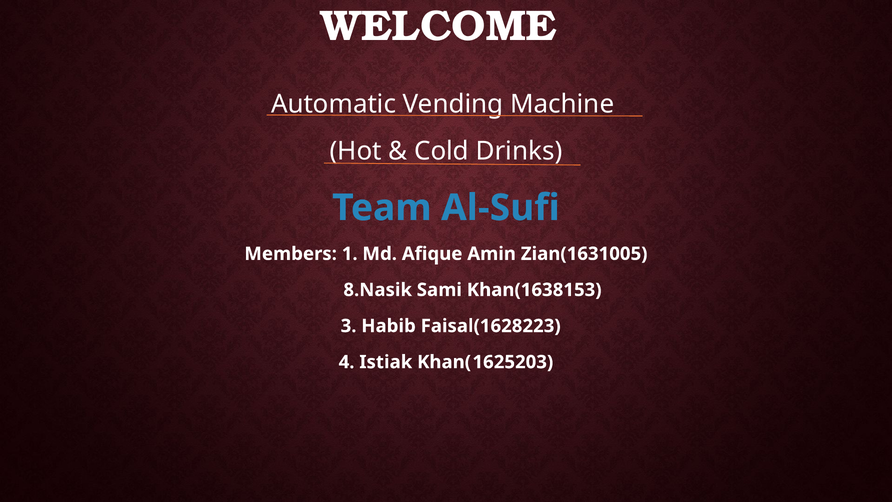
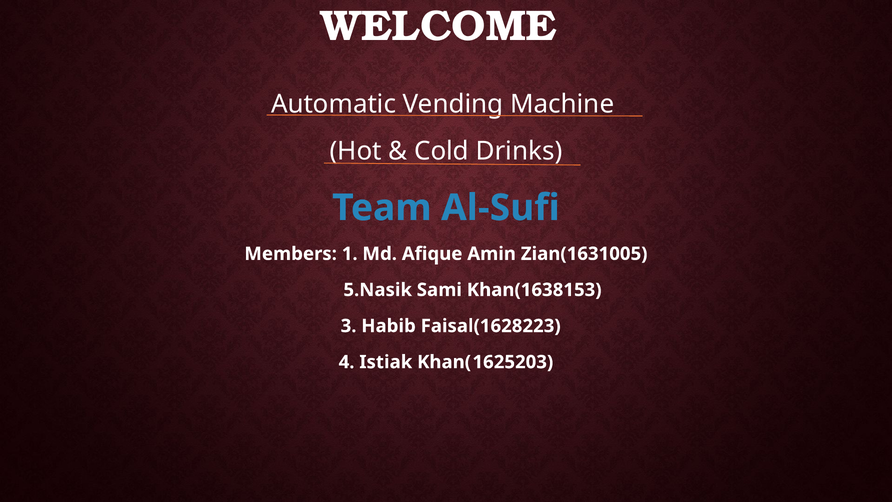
8.Nasik: 8.Nasik -> 5.Nasik (378, 290)
